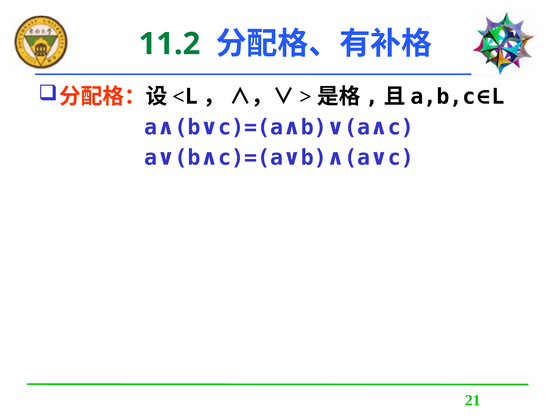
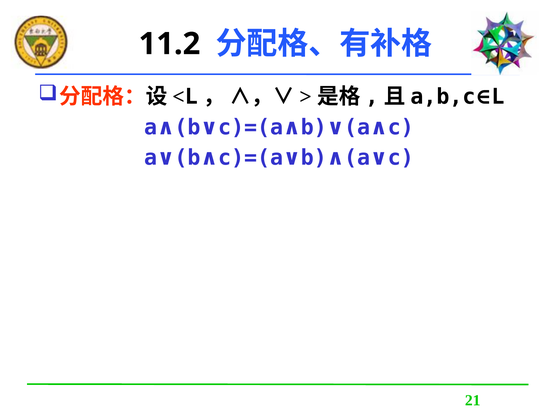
11.2 colour: green -> black (169, 44)
